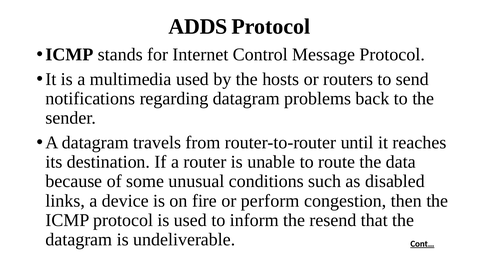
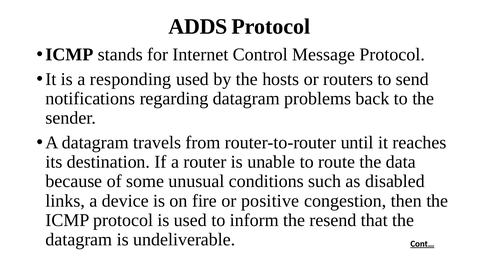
multimedia: multimedia -> responding (131, 79)
perform: perform -> positive (270, 200)
